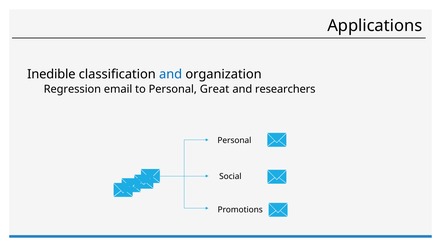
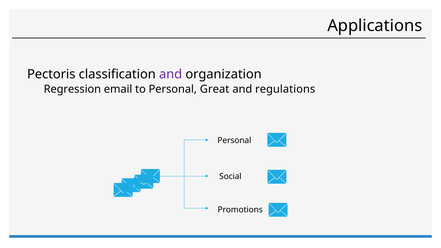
Inedible: Inedible -> Pectoris (51, 74)
and colour: blue -> purple (171, 74)
researchers: researchers -> regulations (285, 89)
